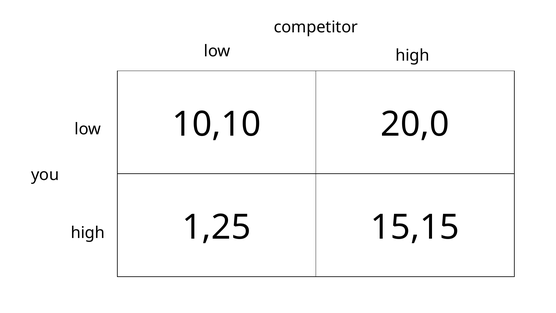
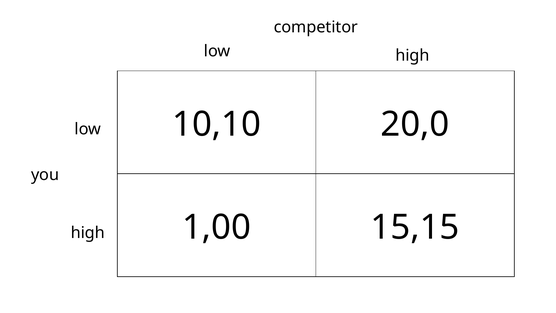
1,25: 1,25 -> 1,00 (217, 227)
